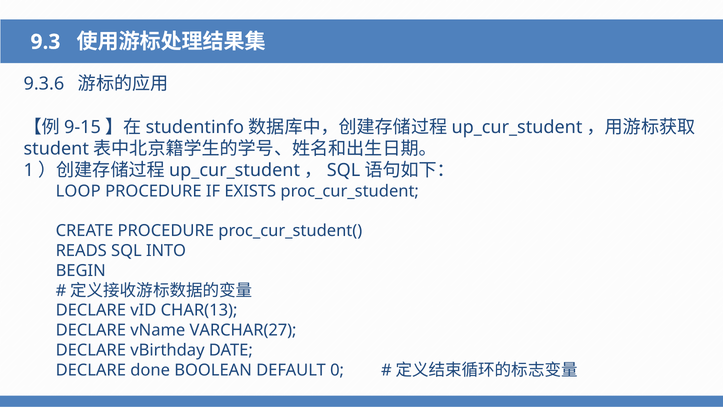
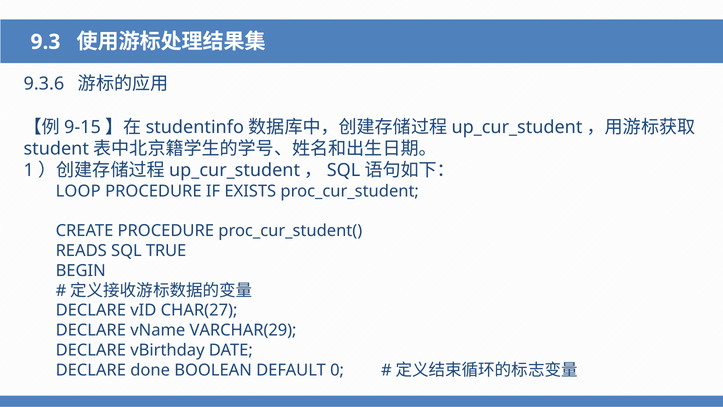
INTO: INTO -> TRUE (166, 251)
CHAR(13: CHAR(13 -> CHAR(27 (199, 310)
VARCHAR(27: VARCHAR(27 -> VARCHAR(29 (243, 330)
